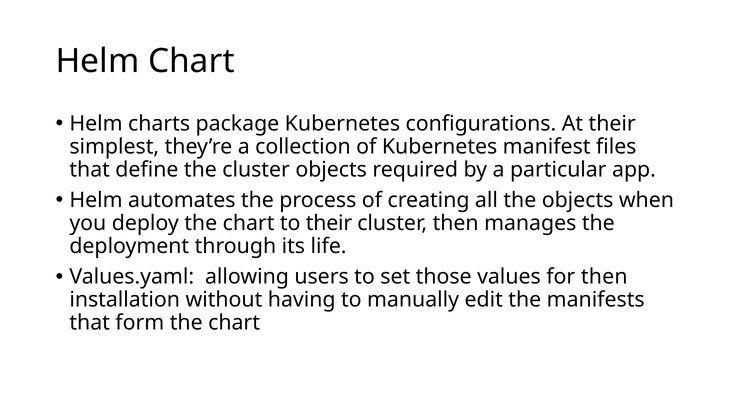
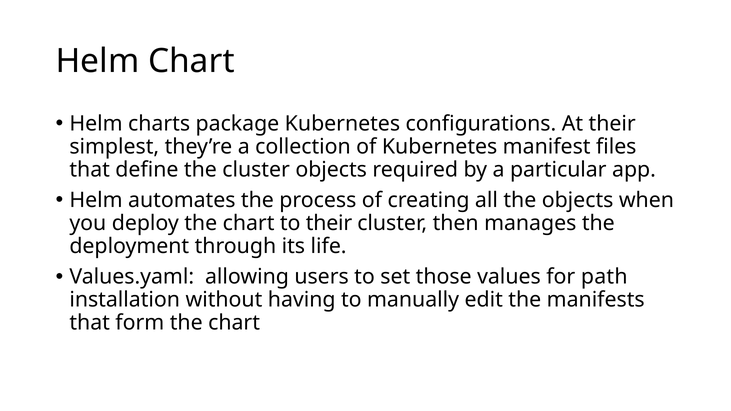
for then: then -> path (604, 277)
